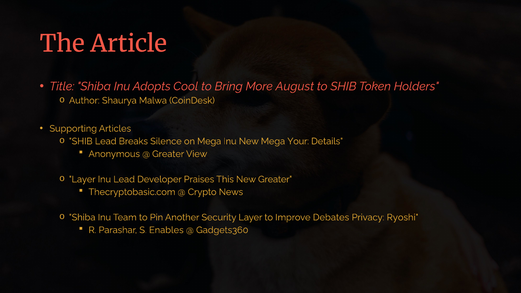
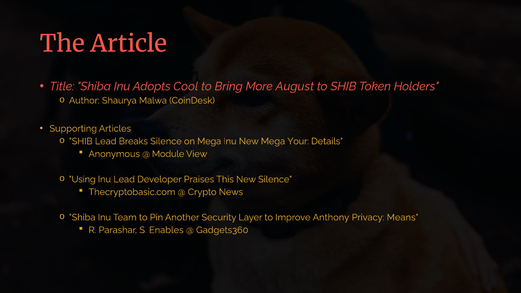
Greater: Greater -> Module (168, 154)
Layer: Layer -> Using (82, 179)
New Greater: Greater -> Silence (275, 179)
Debates: Debates -> Anthony (331, 217)
Ryoshi: Ryoshi -> Means (403, 217)
